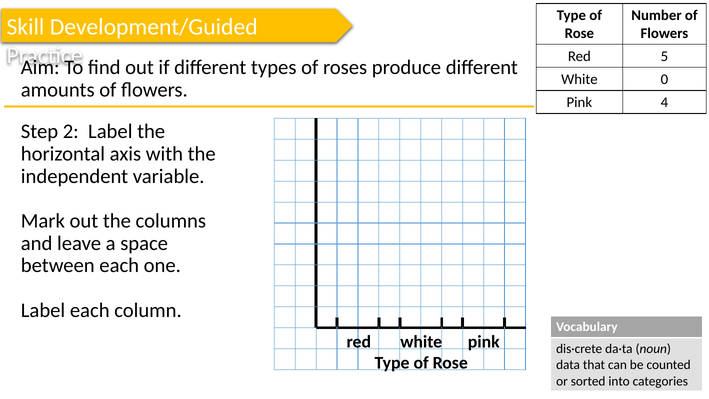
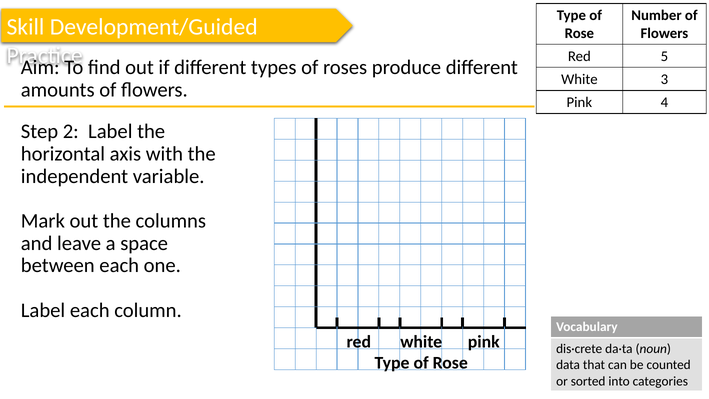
0: 0 -> 3 (664, 79)
